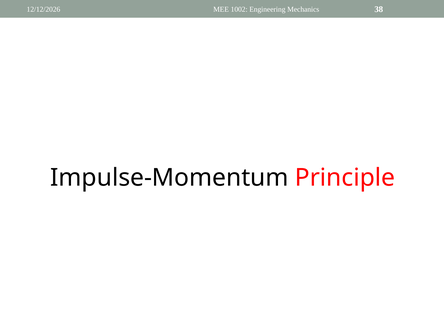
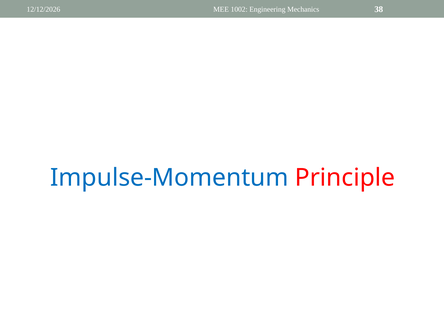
Impulse-Momentum colour: black -> blue (169, 178)
